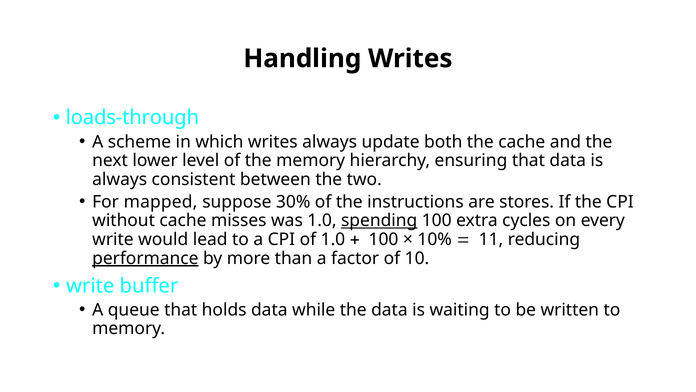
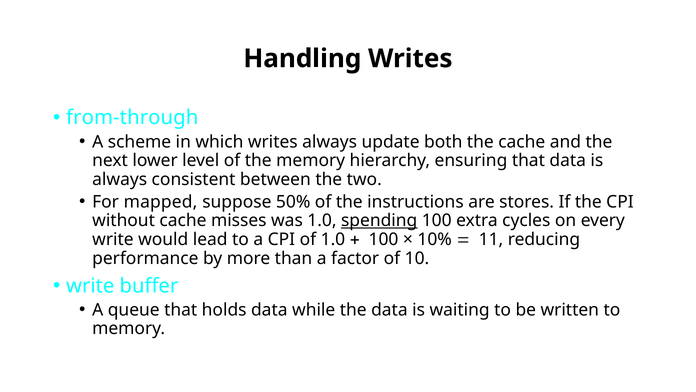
loads-through: loads-through -> from-through (132, 118)
30%: 30% -> 50% (293, 202)
performance underline: present -> none (145, 258)
